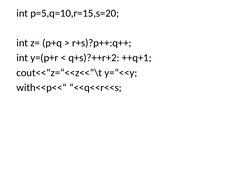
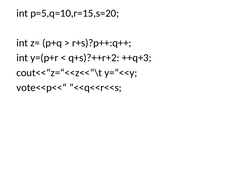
++q+1: ++q+1 -> ++q+3 (137, 58)
with<<p<<“: with<<p<<“ -> vote<<p<<“ (42, 88)
